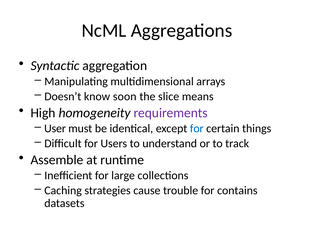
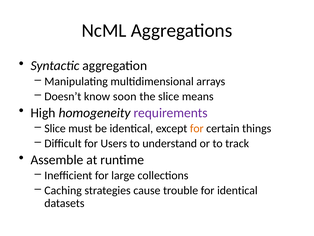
User: User -> Slice (55, 128)
for colour: blue -> orange (197, 128)
for contains: contains -> identical (237, 190)
